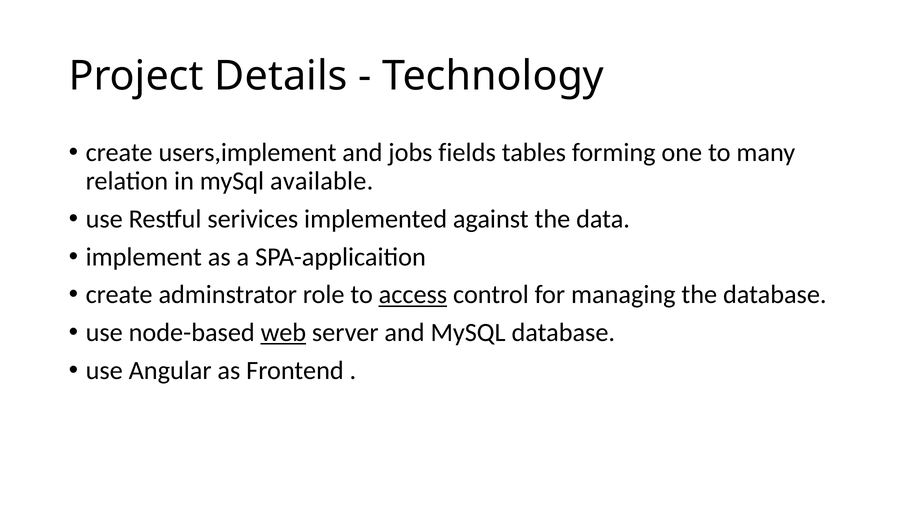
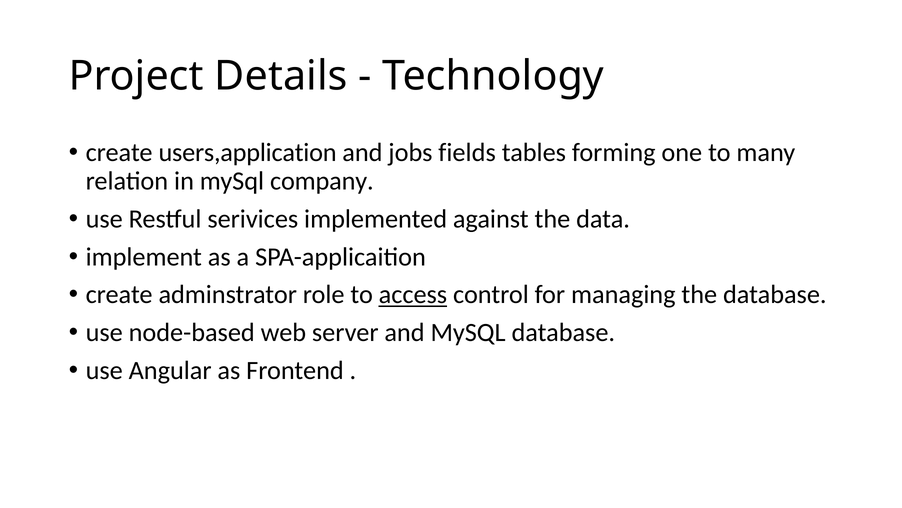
users,implement: users,implement -> users,application (248, 153)
available: available -> company (322, 181)
web underline: present -> none (283, 332)
